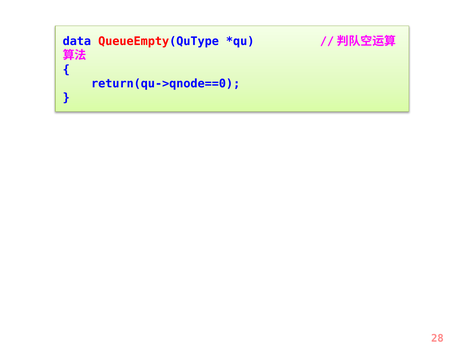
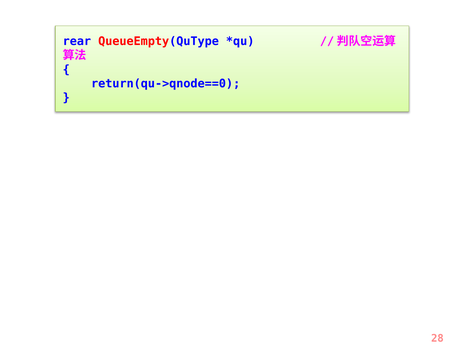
data: data -> rear (77, 41)
